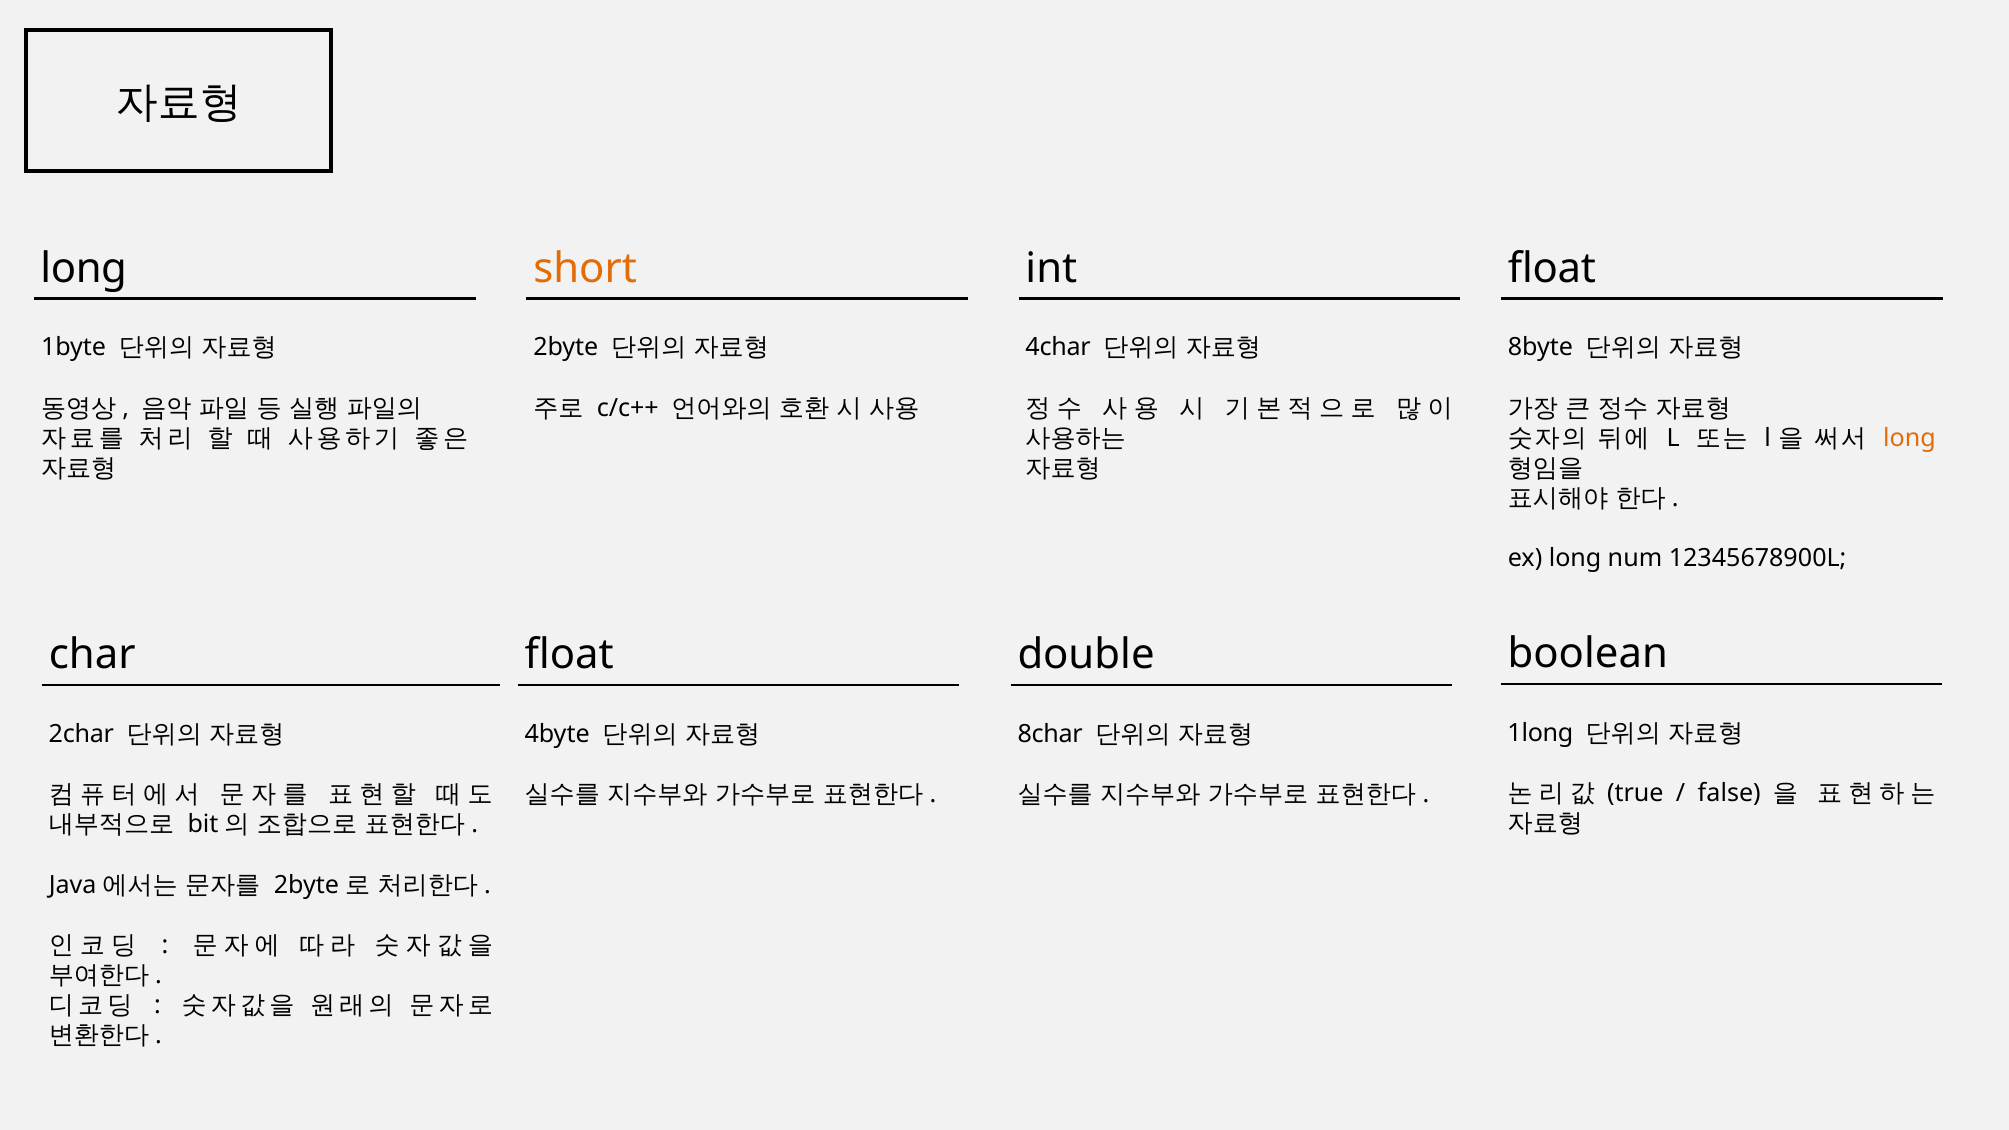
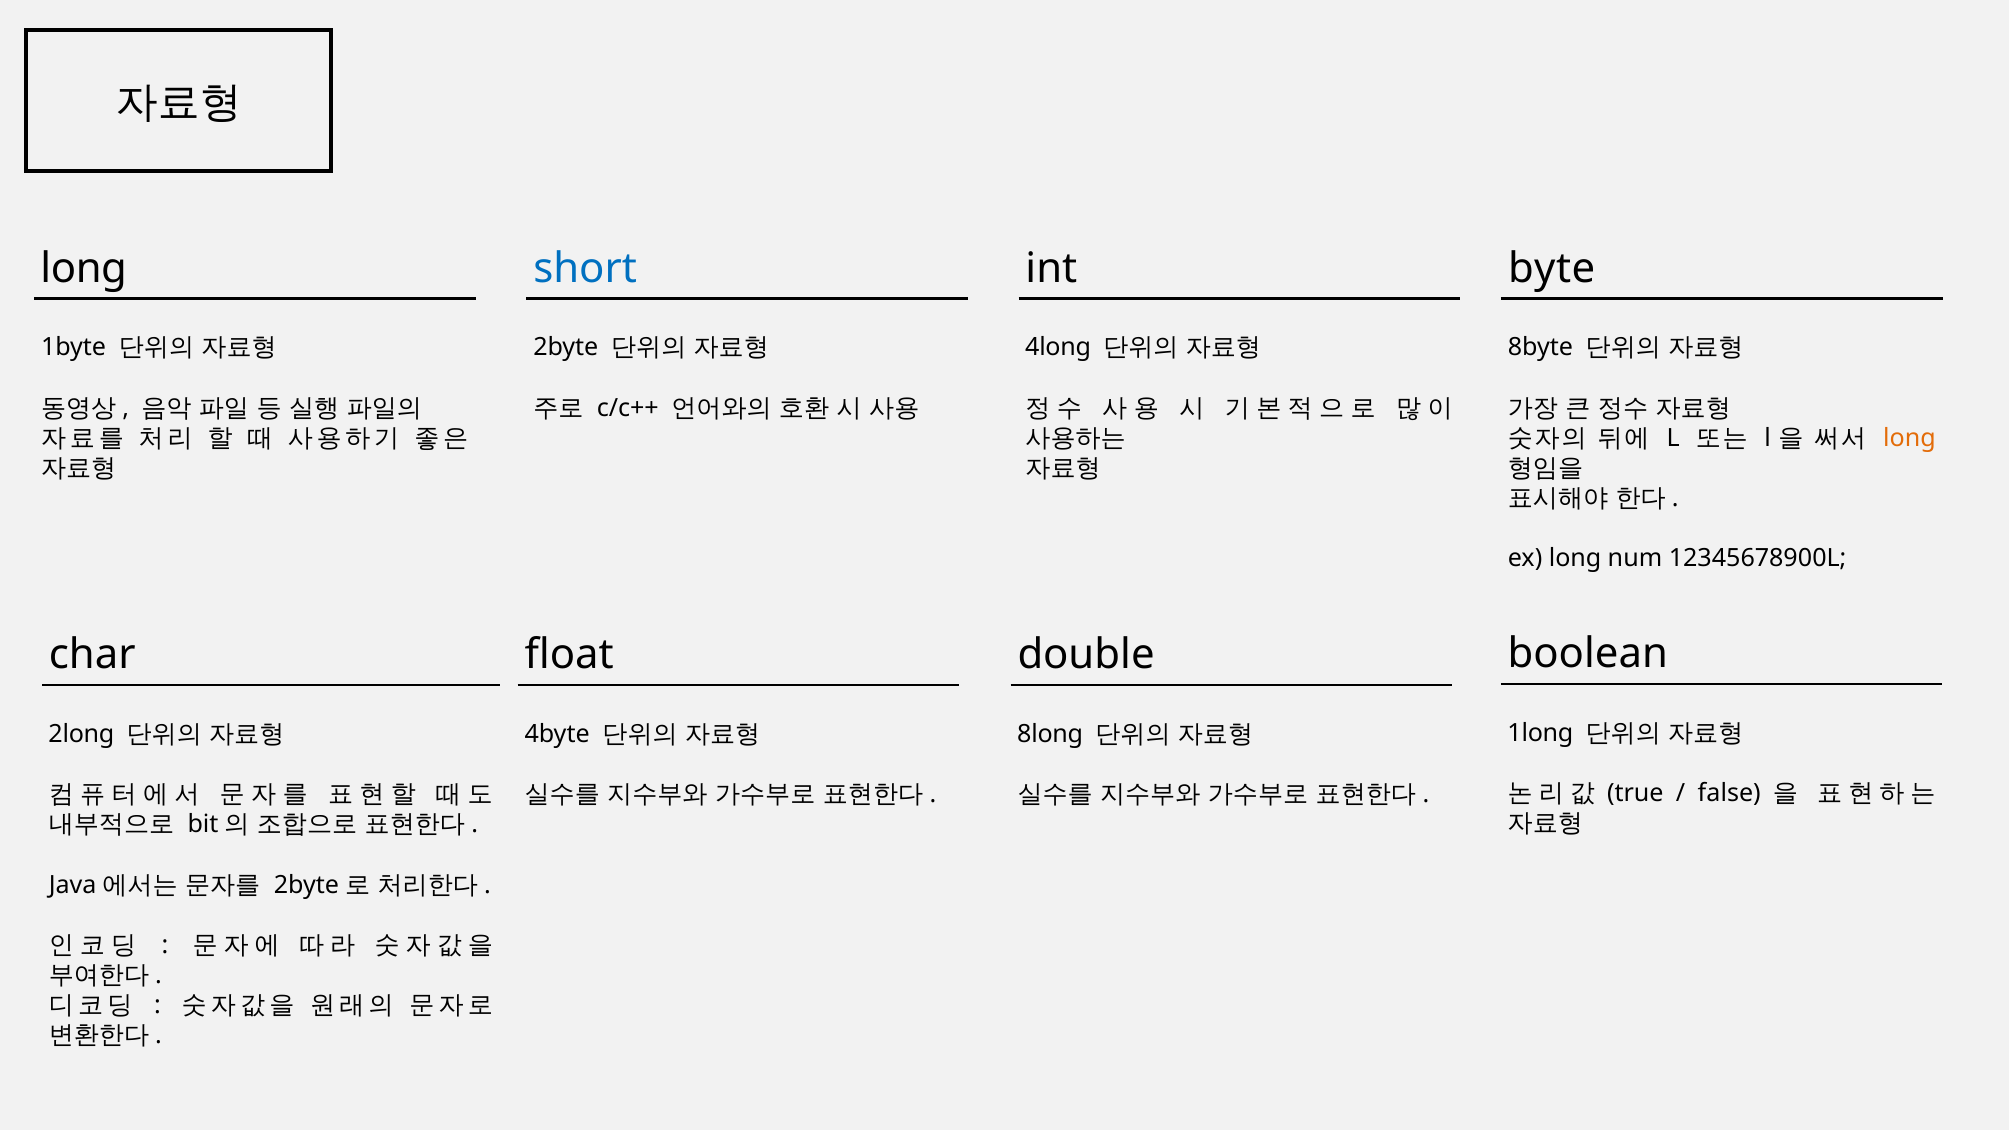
short colour: orange -> blue (585, 268)
float: float -> byte (1552, 268)
4char: 4char -> 4long (1058, 348)
2char: 2char -> 2long (81, 734)
8char: 8char -> 8long (1050, 734)
